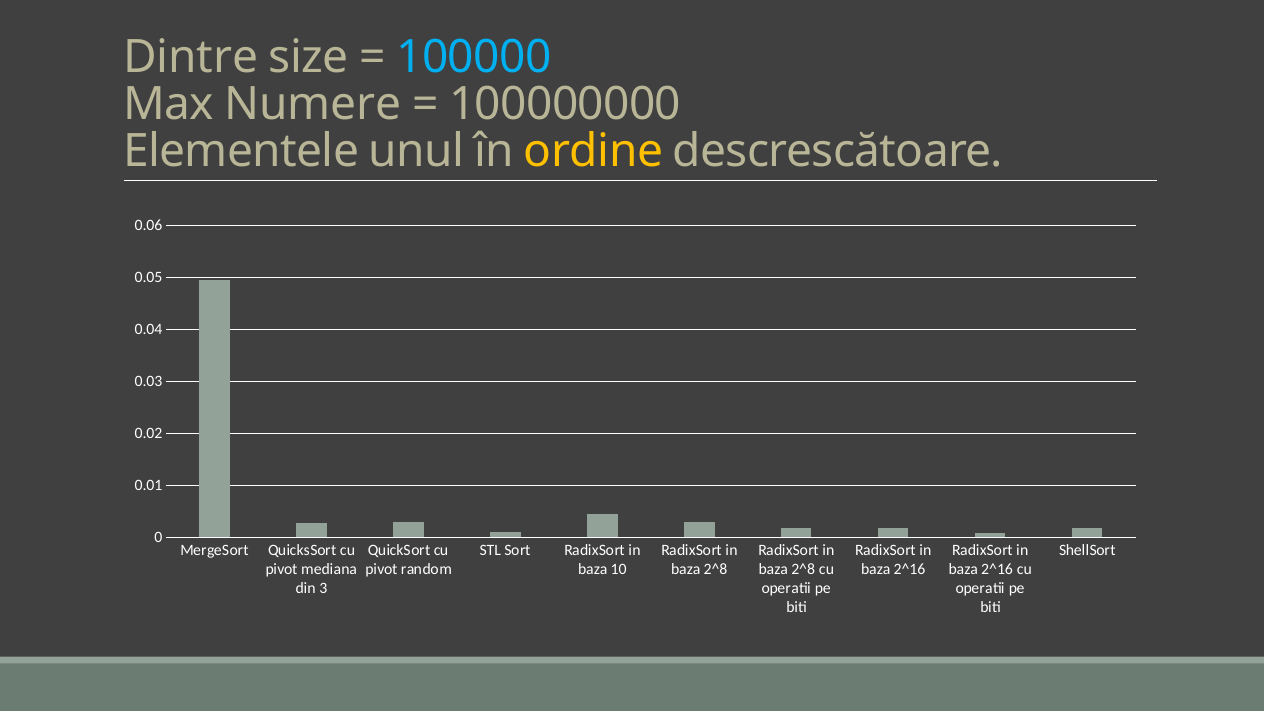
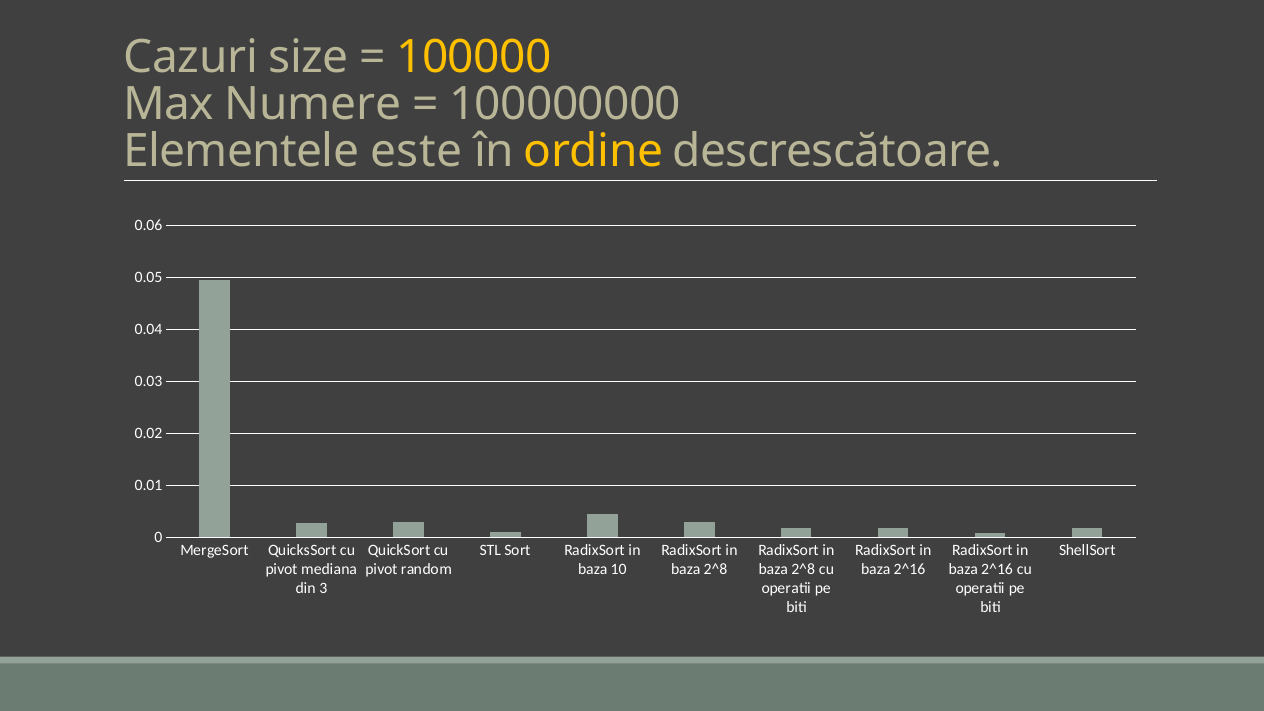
Dintre: Dintre -> Cazuri (191, 57)
100000 colour: light blue -> yellow (474, 57)
unul: unul -> este (416, 151)
